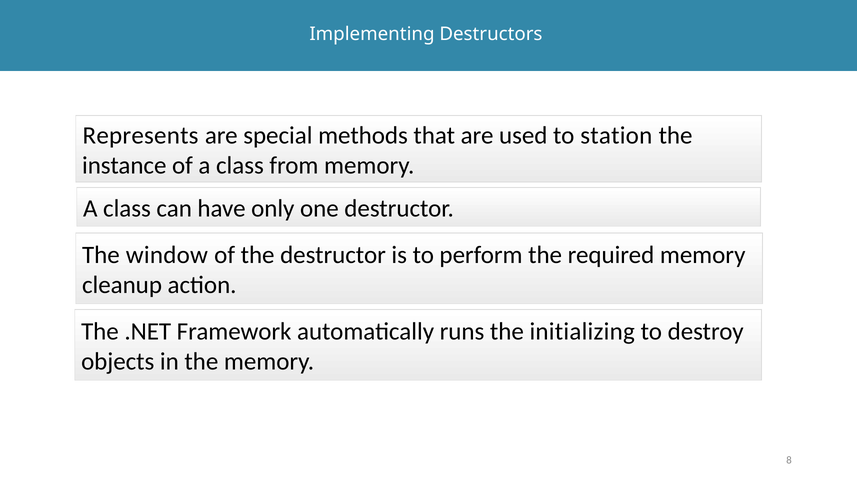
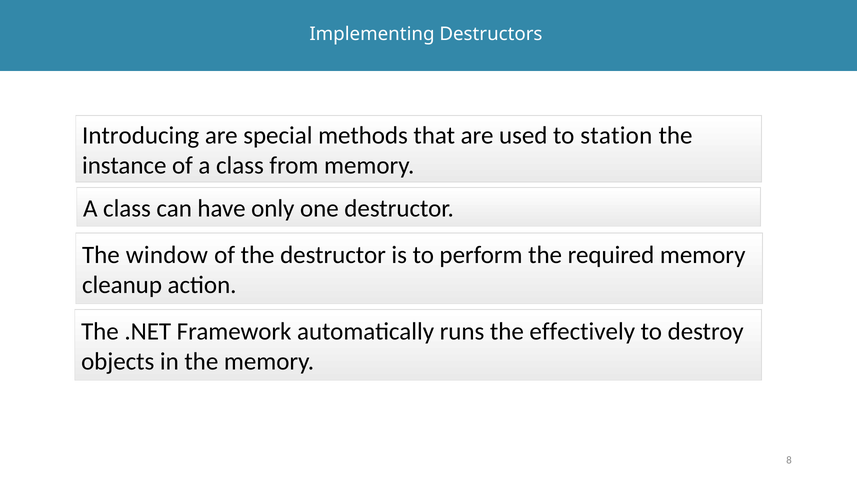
Represents: Represents -> Introducing (141, 135)
initializing: initializing -> effectively (582, 332)
